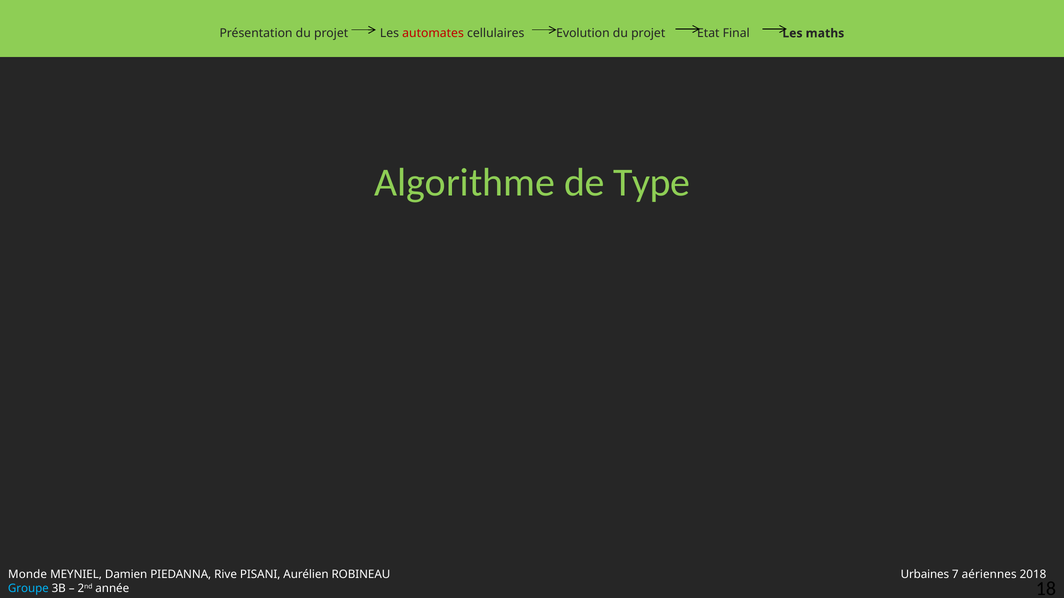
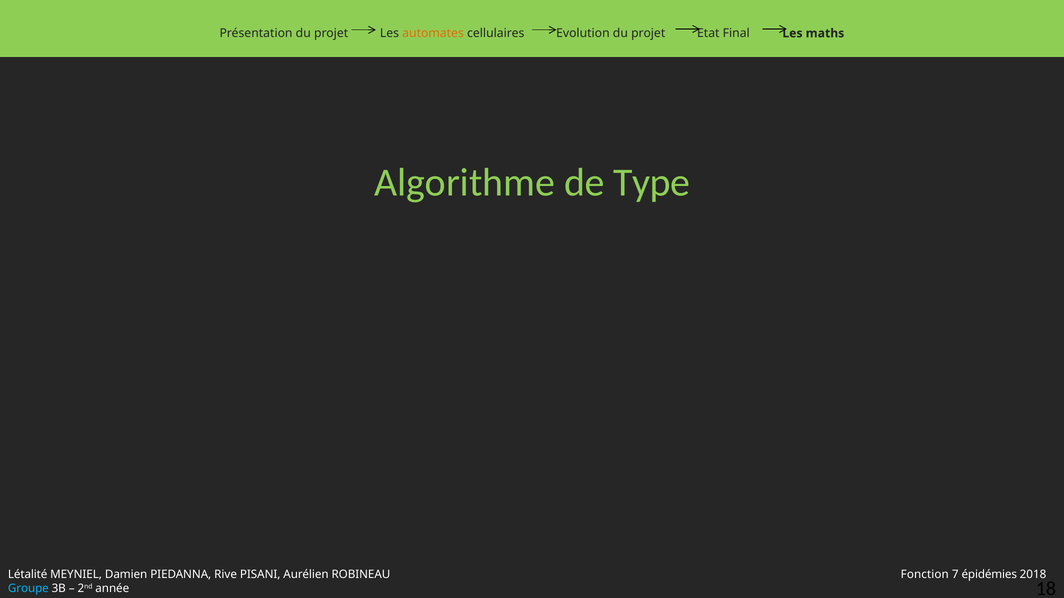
automates colour: red -> orange (433, 33)
Monde: Monde -> Létalité (28, 575)
Urbaines: Urbaines -> Fonction (925, 575)
aériennes: aériennes -> épidémies (989, 575)
